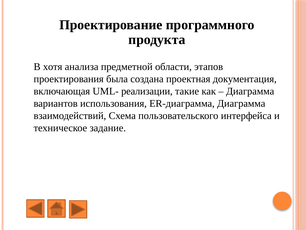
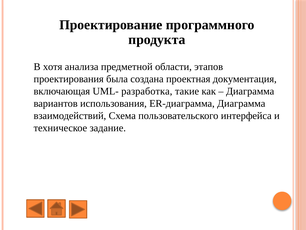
реализации: реализации -> разработка (147, 91)
